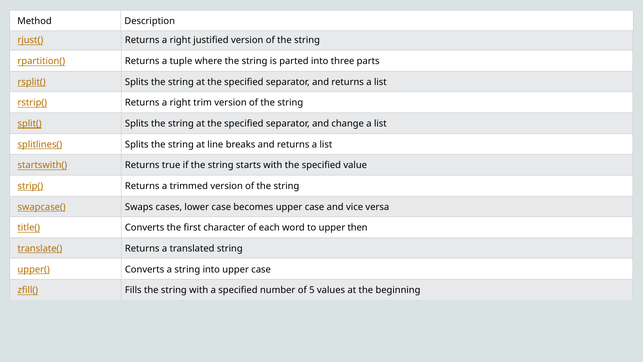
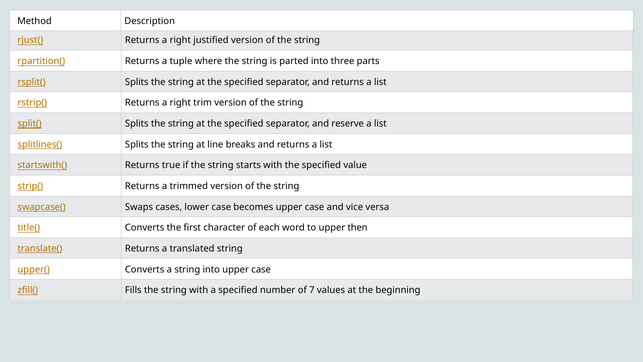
change: change -> reserve (348, 124)
5: 5 -> 7 (312, 290)
